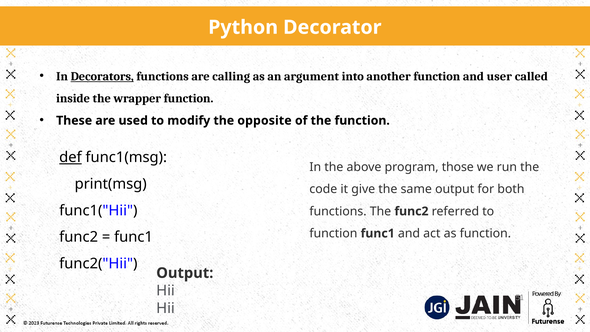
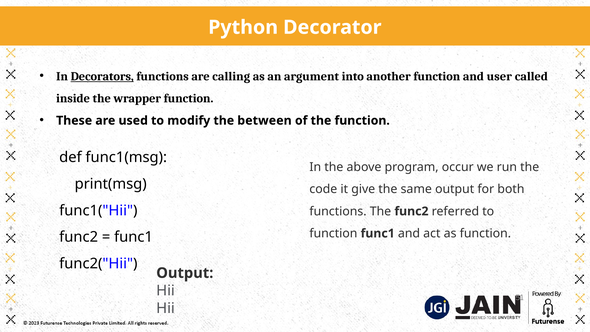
opposite: opposite -> between (264, 121)
def underline: present -> none (70, 157)
those: those -> occur (458, 167)
